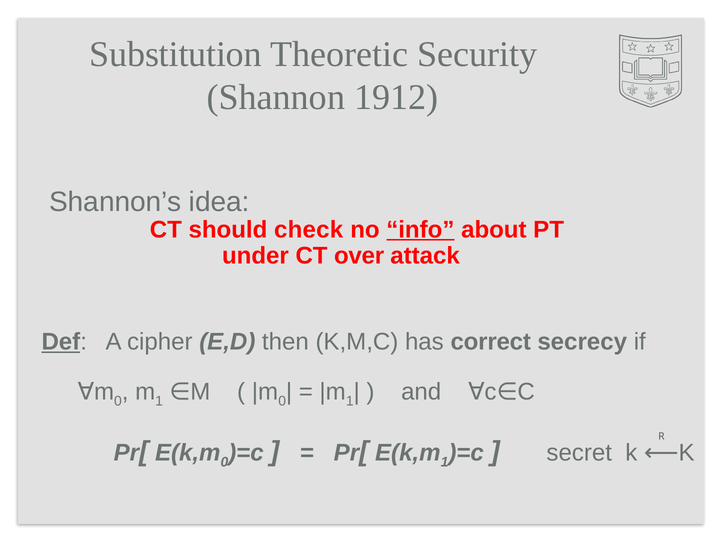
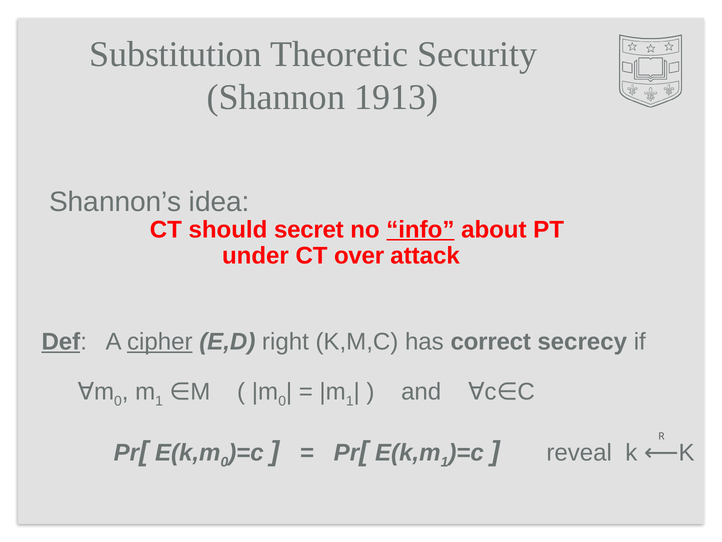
1912: 1912 -> 1913 (396, 97)
check: check -> secret (309, 229)
cipher underline: none -> present (160, 341)
then: then -> right (285, 341)
secret: secret -> reveal (579, 452)
